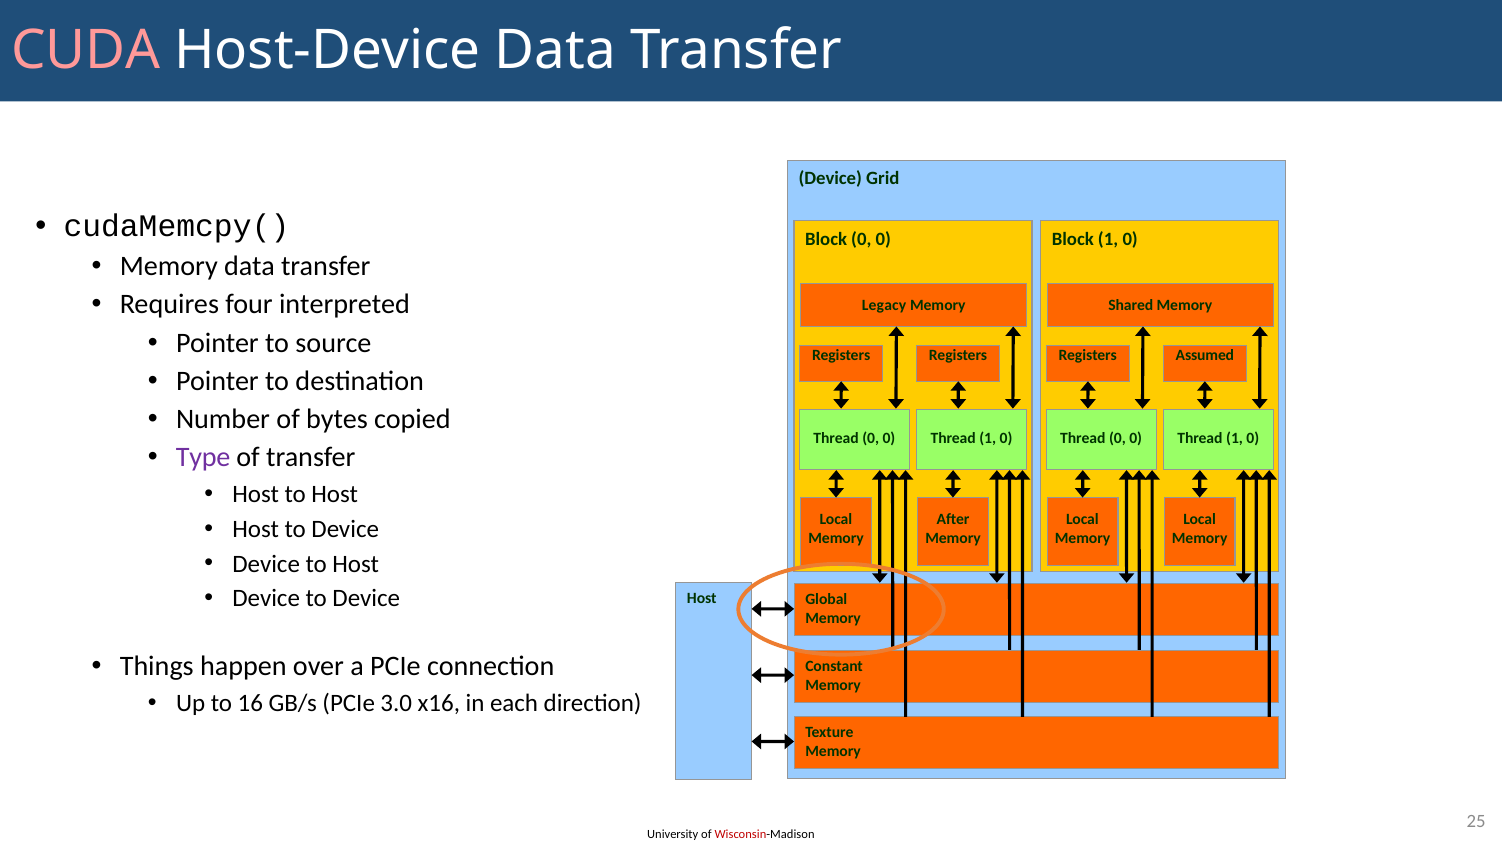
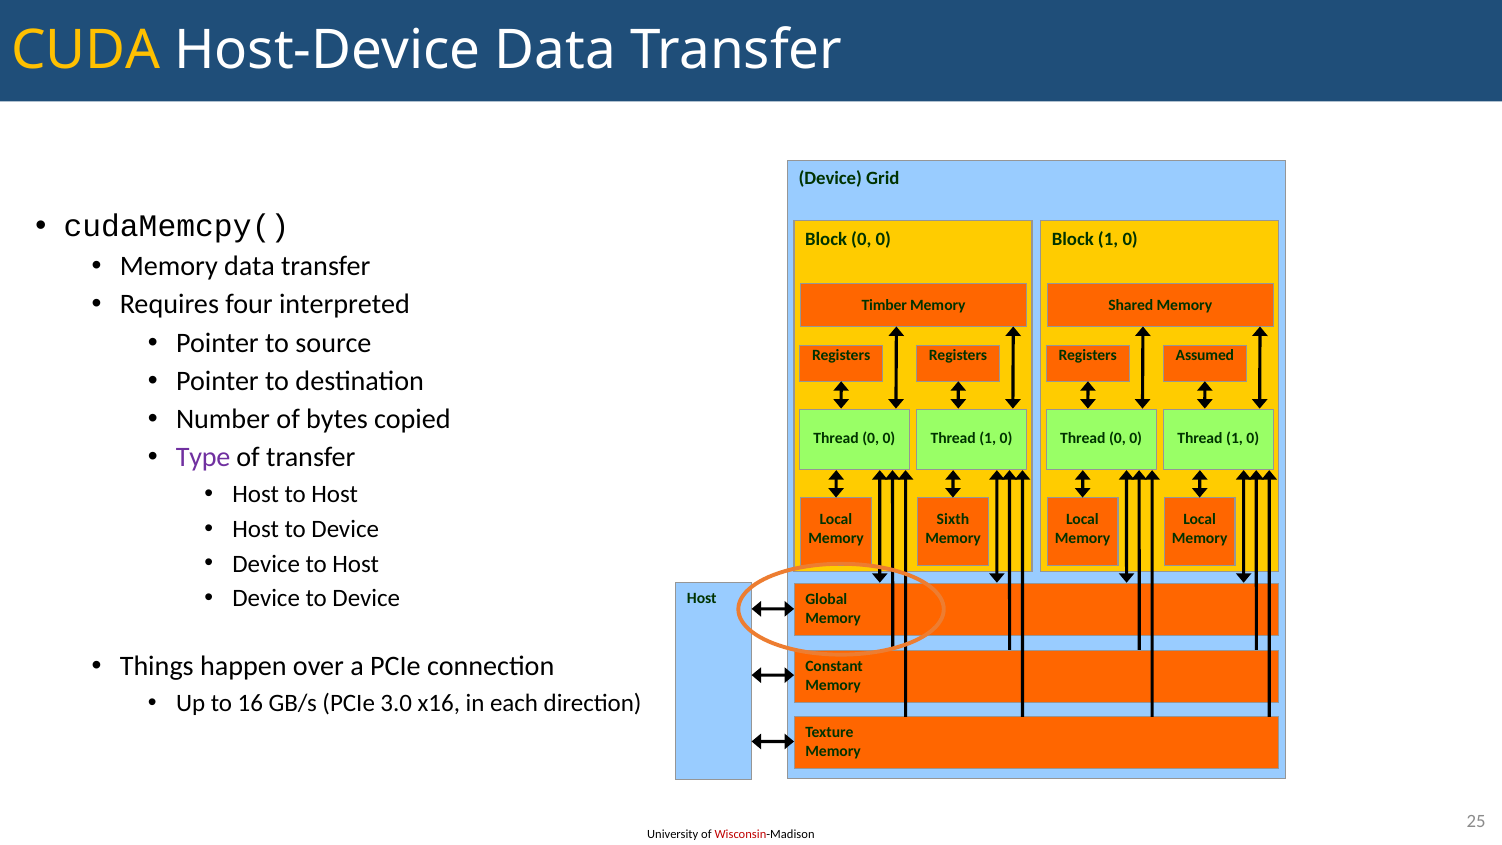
CUDA colour: pink -> yellow (86, 50)
Legacy: Legacy -> Timber (884, 305)
After: After -> Sixth (953, 520)
